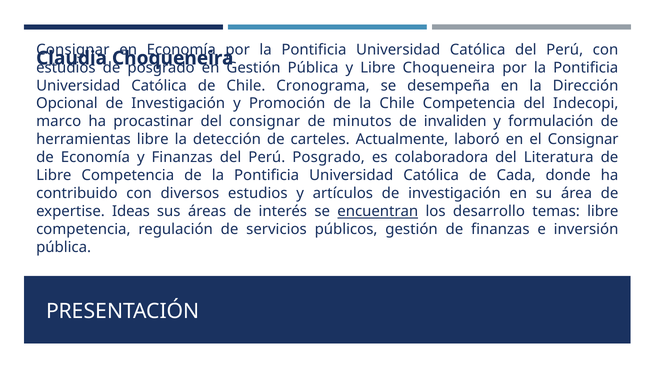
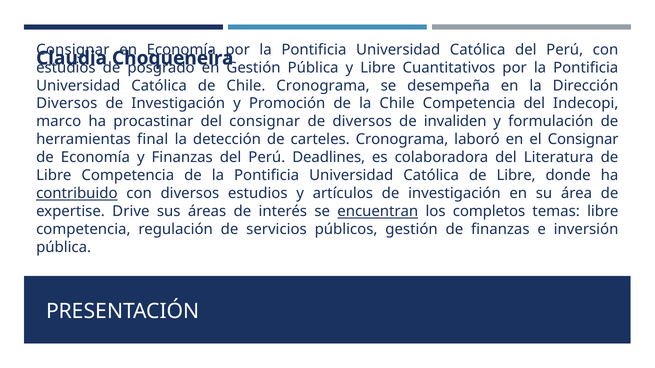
Libre Choqueneira: Choqueneira -> Cuantitativos (449, 68)
Opcional: Opcional -> Diversos (67, 104)
de minutos: minutos -> diversos (362, 122)
herramientas libre: libre -> final (153, 140)
carteles Actualmente: Actualmente -> Cronograma (402, 140)
Perú Posgrado: Posgrado -> Deadlines (329, 158)
Católica de Cada: Cada -> Libre (516, 176)
contribuido underline: none -> present (77, 194)
Ideas: Ideas -> Drive (131, 212)
desarrollo: desarrollo -> completos (489, 212)
